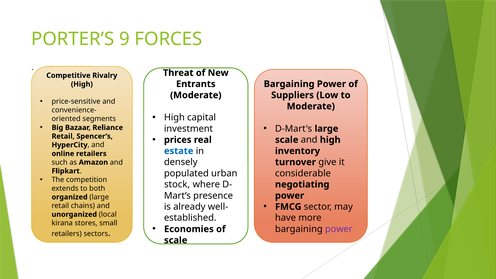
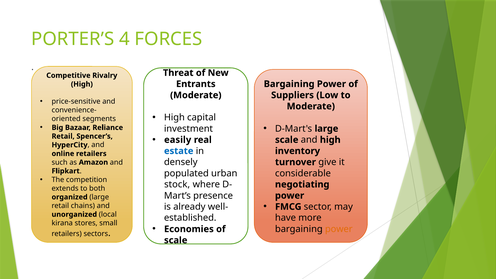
9: 9 -> 4 (124, 39)
prices: prices -> easily (178, 140)
power colour: purple -> orange (339, 229)
